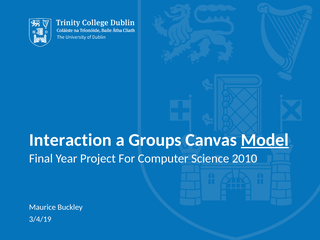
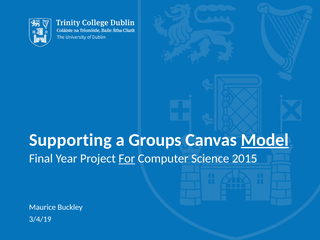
Interaction: Interaction -> Supporting (70, 140)
For underline: none -> present (127, 158)
2010: 2010 -> 2015 (245, 158)
